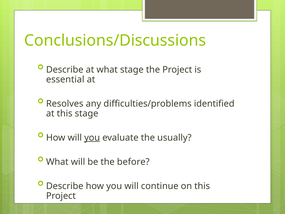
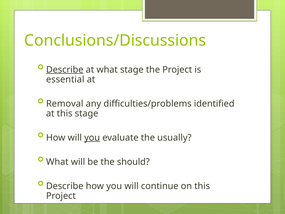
Describe underline: none -> present (65, 70)
Resolves: Resolves -> Removal (65, 104)
before: before -> should (133, 162)
